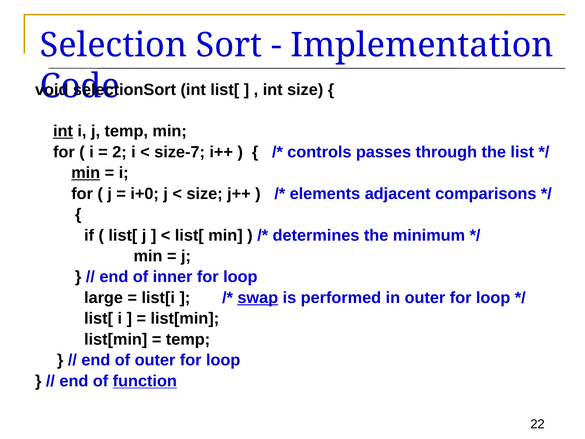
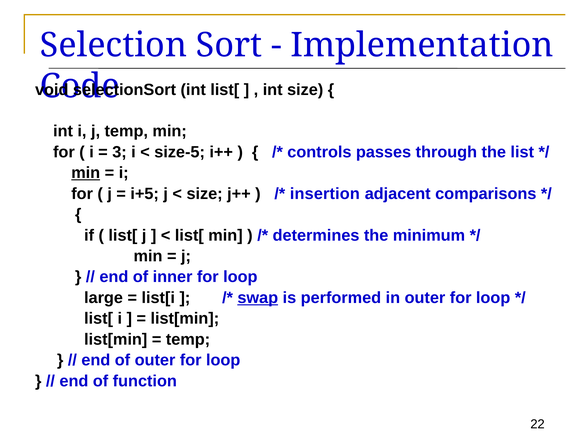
int underline: present -> none (63, 131)
2: 2 -> 3 (119, 152)
size-7: size-7 -> size-5 (180, 152)
i+0: i+0 -> i+5 (145, 194)
elements: elements -> insertion (325, 194)
function underline: present -> none (145, 381)
